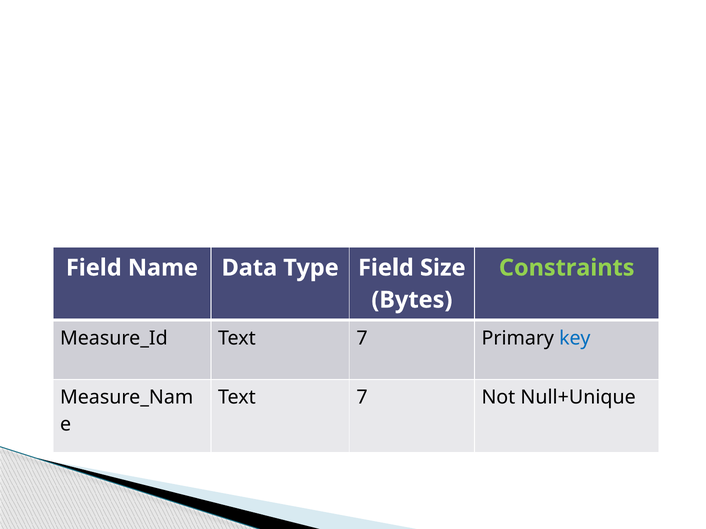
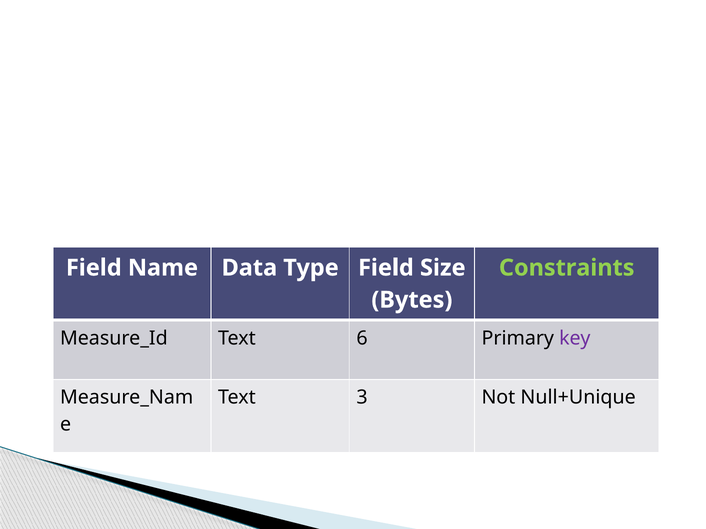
7: 7 -> 6 (362, 338)
key colour: blue -> purple (575, 338)
7: 7 -> 3 (362, 398)
